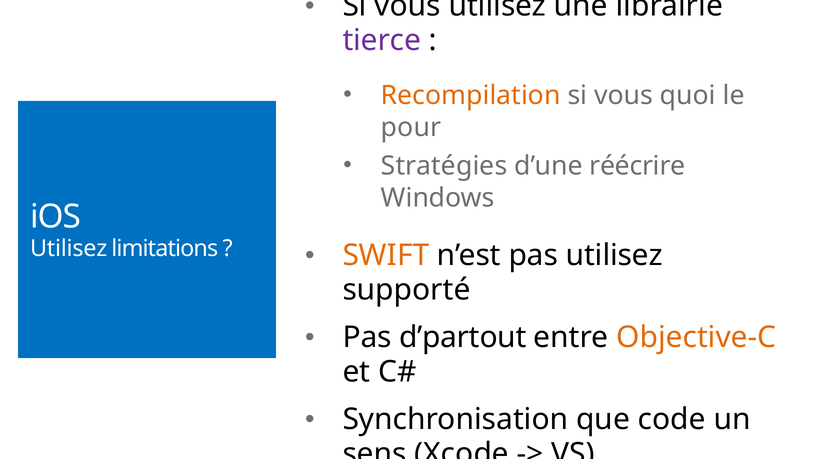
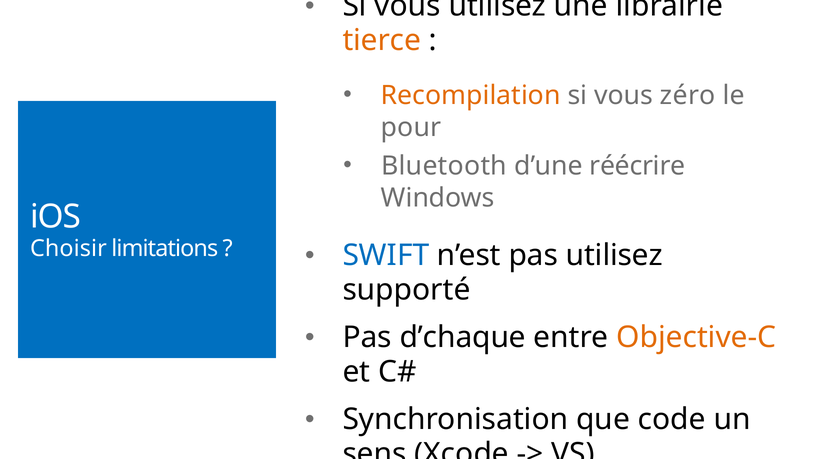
tierce colour: purple -> orange (382, 40)
quoi: quoi -> zéro (688, 95)
Stratégies: Stratégies -> Bluetooth (444, 166)
SWIFT colour: orange -> blue (386, 255)
Utilisez: Utilisez -> Choisir (68, 249)
d’partout: d’partout -> d’chaque (463, 337)
